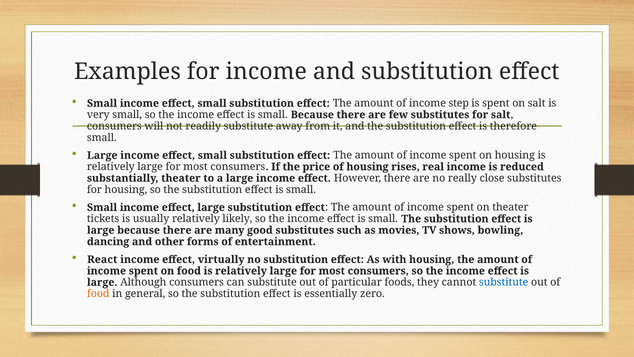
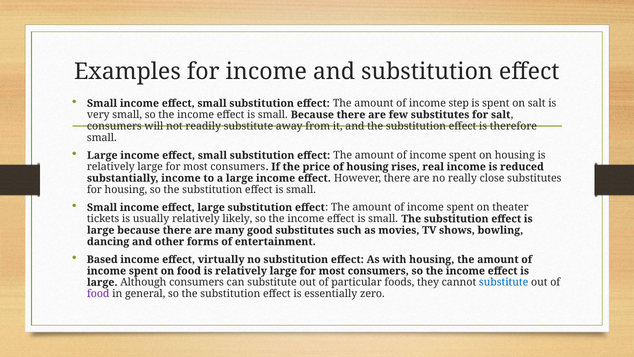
substantially theater: theater -> income (181, 178)
React: React -> Based (102, 259)
food colour: orange -> purple (98, 293)
